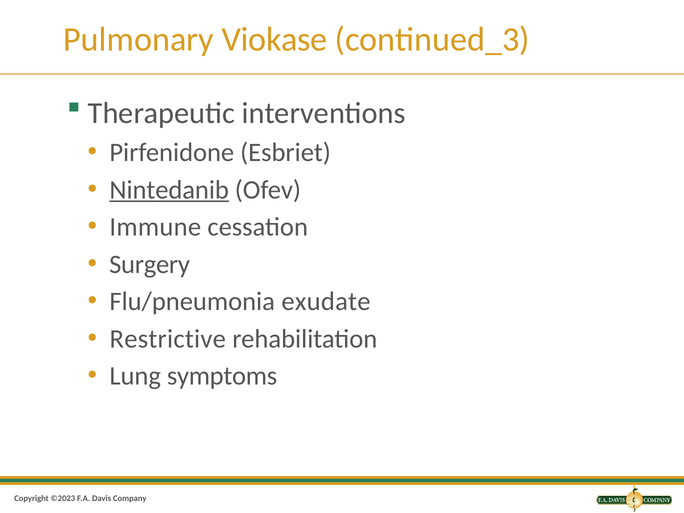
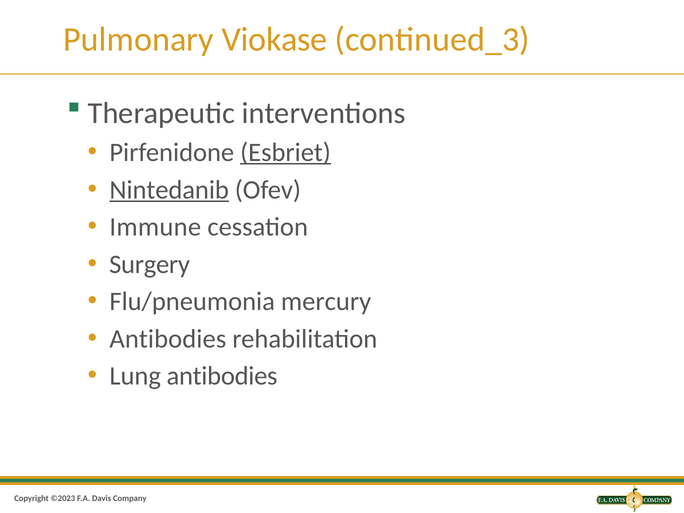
Esbriet underline: none -> present (286, 152)
exudate: exudate -> mercury (326, 302)
Restrictive: Restrictive -> Antibodies (168, 339)
Lung symptoms: symptoms -> antibodies (222, 376)
